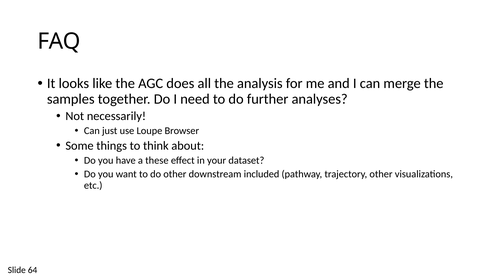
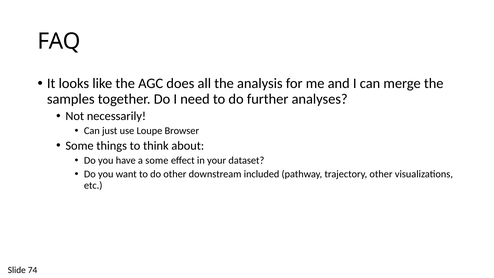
a these: these -> some (157, 160)
64: 64 -> 74 (33, 270)
